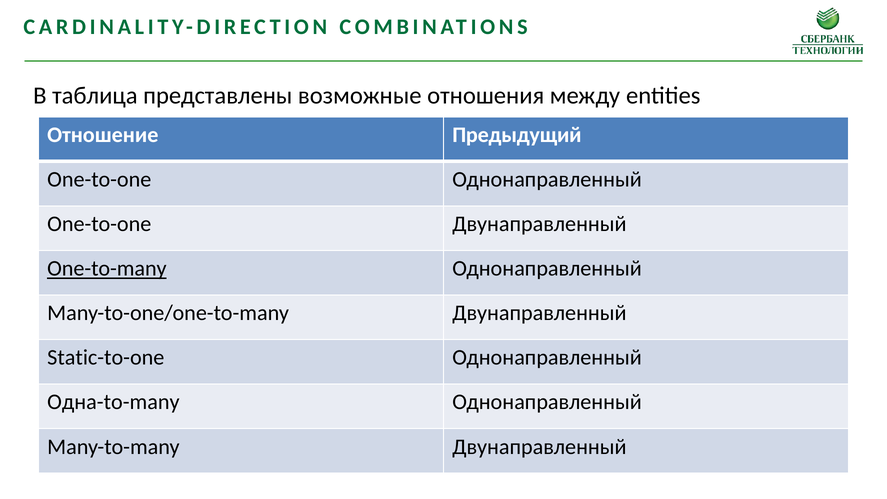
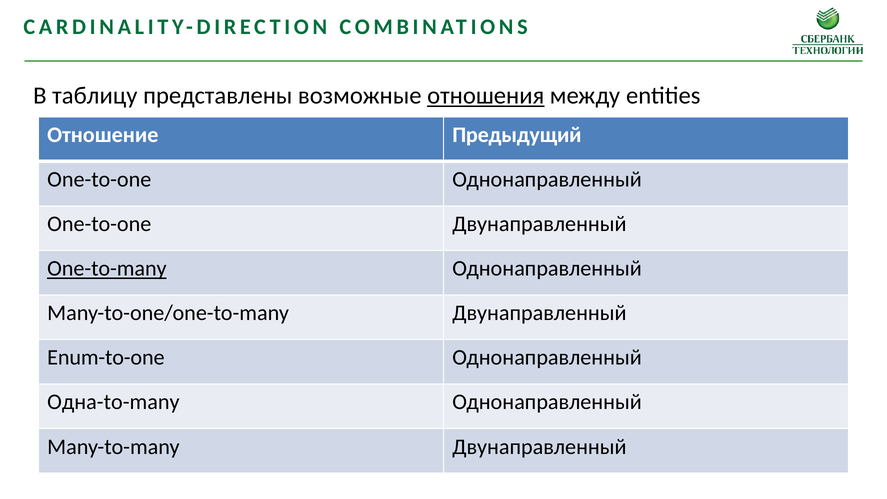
таблица: таблица -> таблицу (95, 96)
отношения underline: none -> present (486, 96)
Static-to-one: Static-to-one -> Enum-to-one (106, 358)
